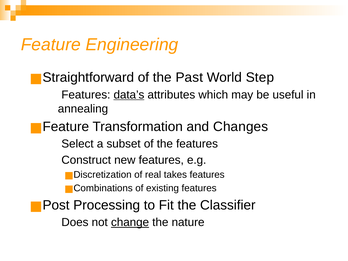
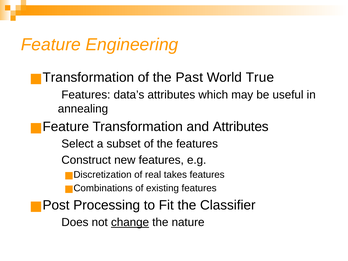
Straightforward: Straightforward -> Transformation (88, 78)
Step: Step -> True (260, 78)
data’s underline: present -> none (129, 95)
and Changes: Changes -> Attributes (241, 127)
